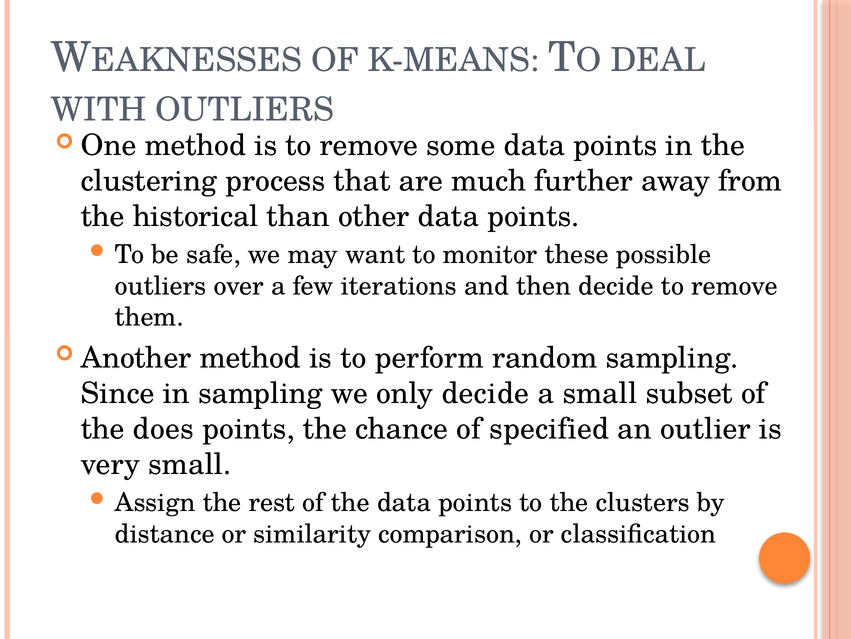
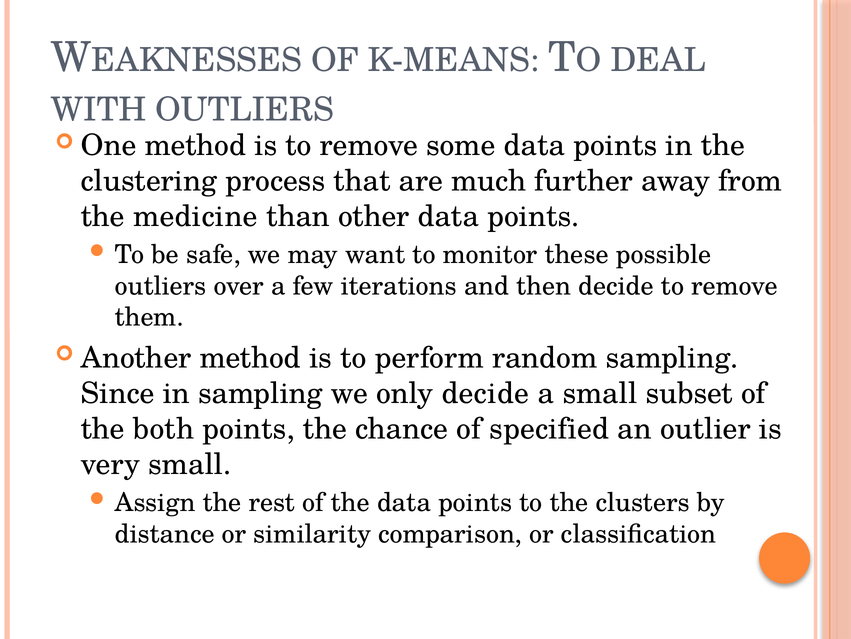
historical: historical -> medicine (195, 216)
does: does -> both (164, 429)
